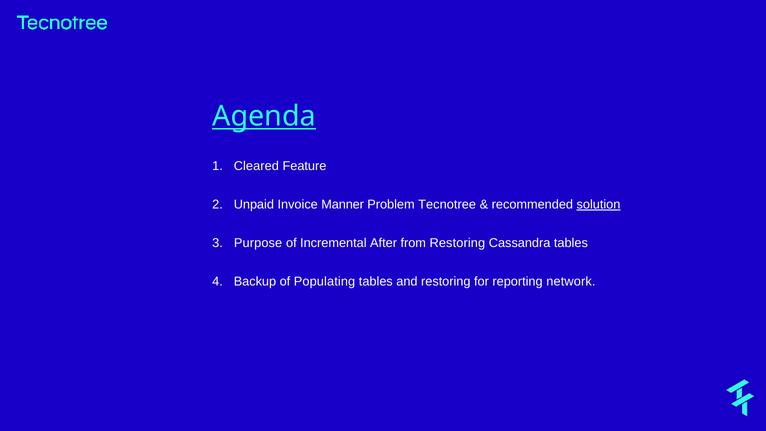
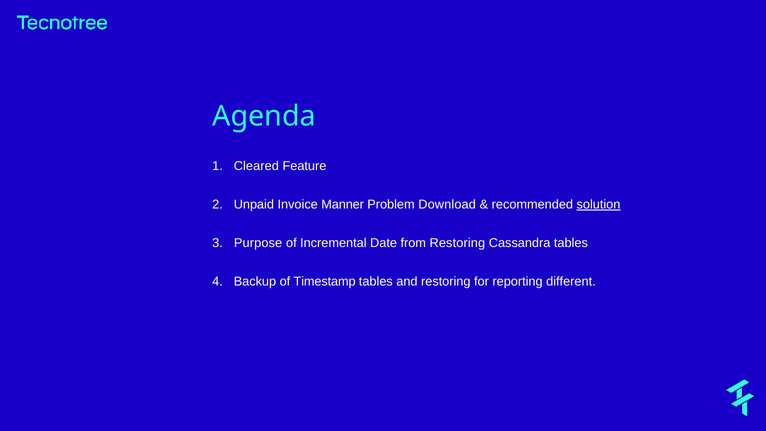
Agenda underline: present -> none (264, 116)
Tecnotree: Tecnotree -> Download (447, 204)
After: After -> Date (384, 243)
Populating: Populating -> Timestamp (325, 282)
network: network -> different (571, 282)
